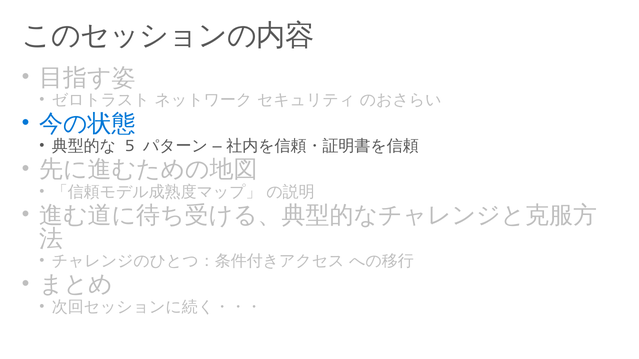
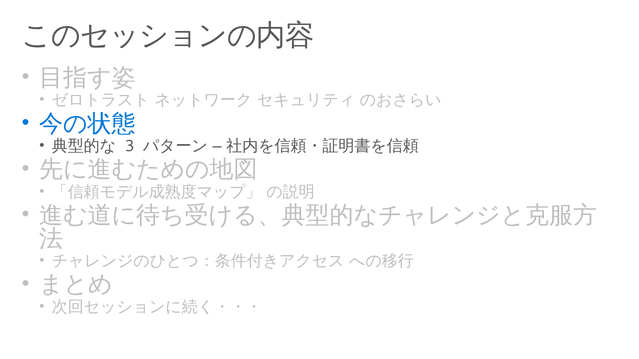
5: 5 -> 3 (130, 146)
